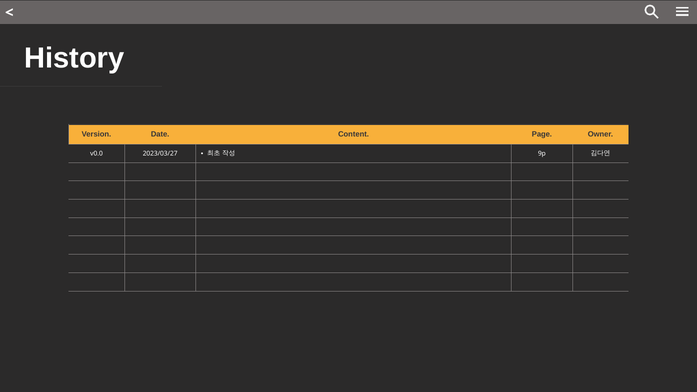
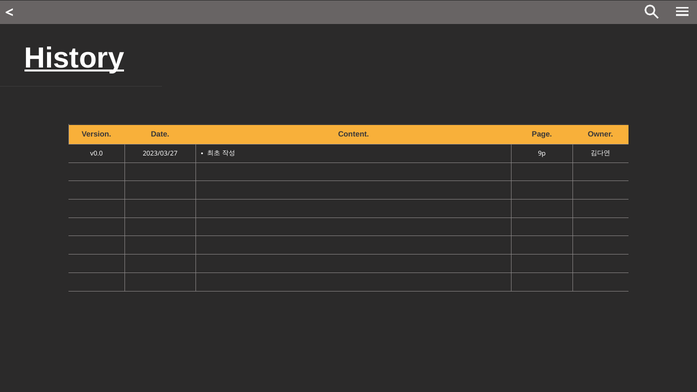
History underline: none -> present (74, 58)
